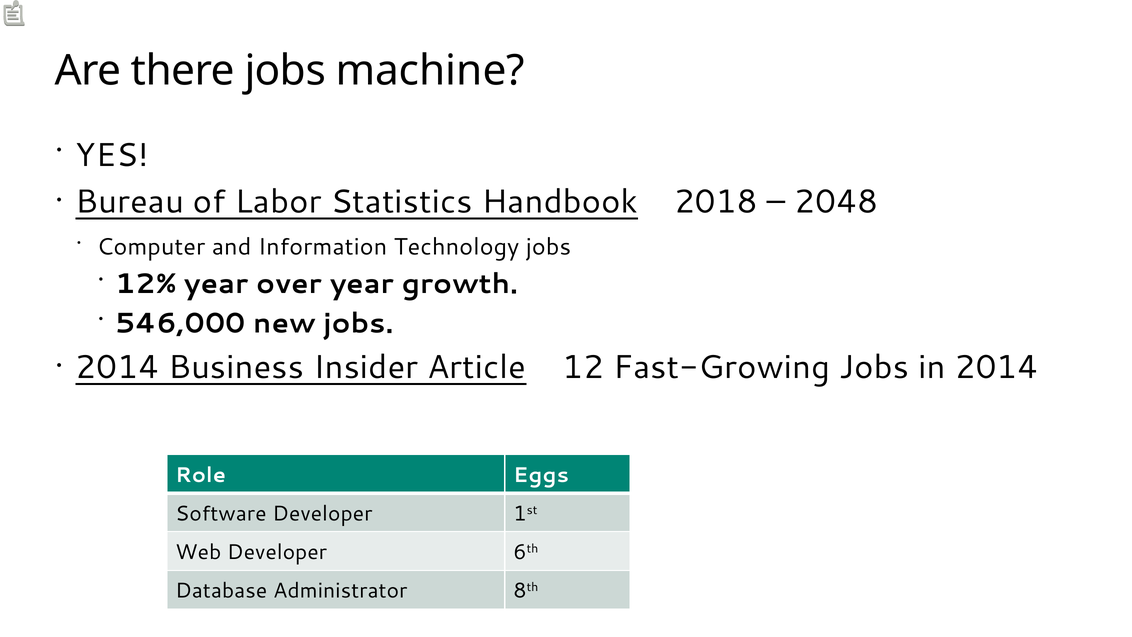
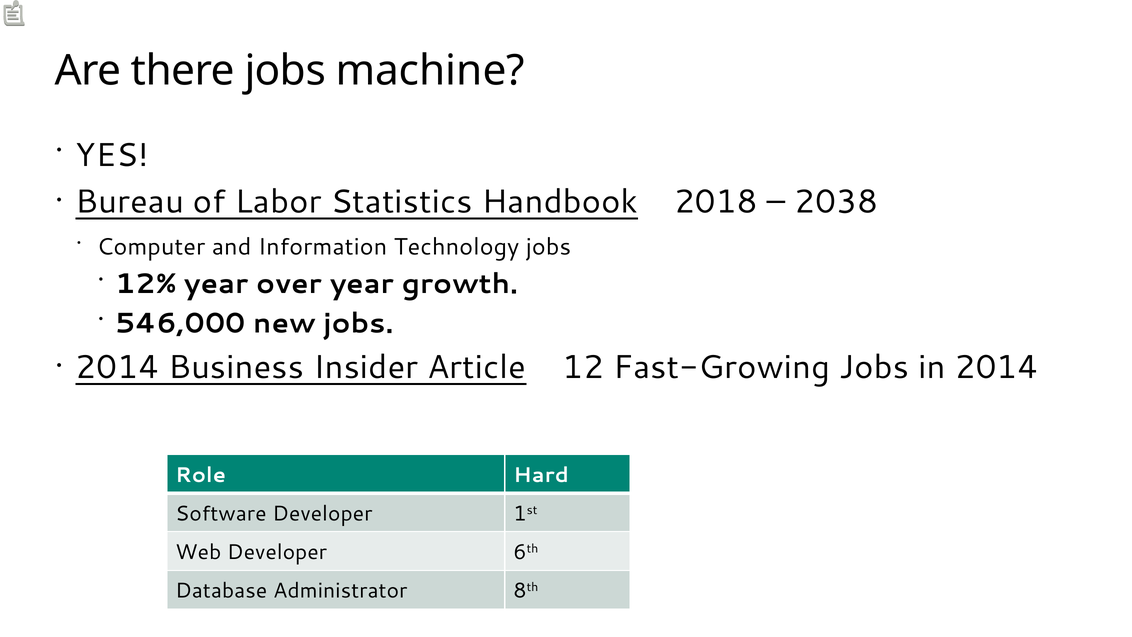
2048: 2048 -> 2038 (836, 202)
Eggs: Eggs -> Hard (541, 475)
